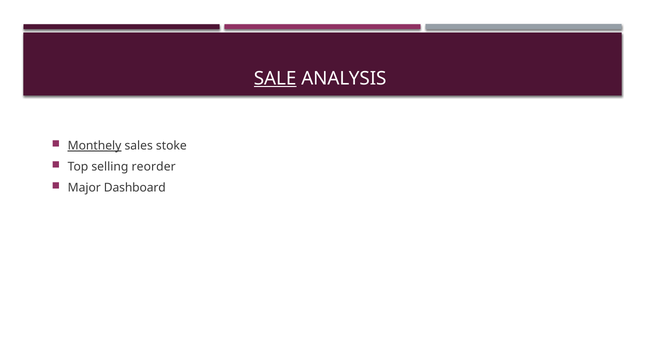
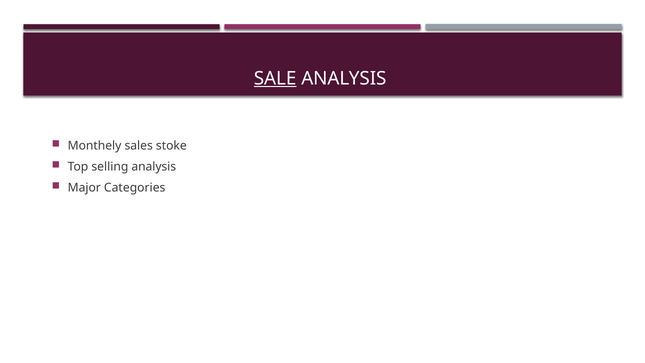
Monthely underline: present -> none (95, 146)
selling reorder: reorder -> analysis (154, 167)
Dashboard: Dashboard -> Categories (135, 188)
